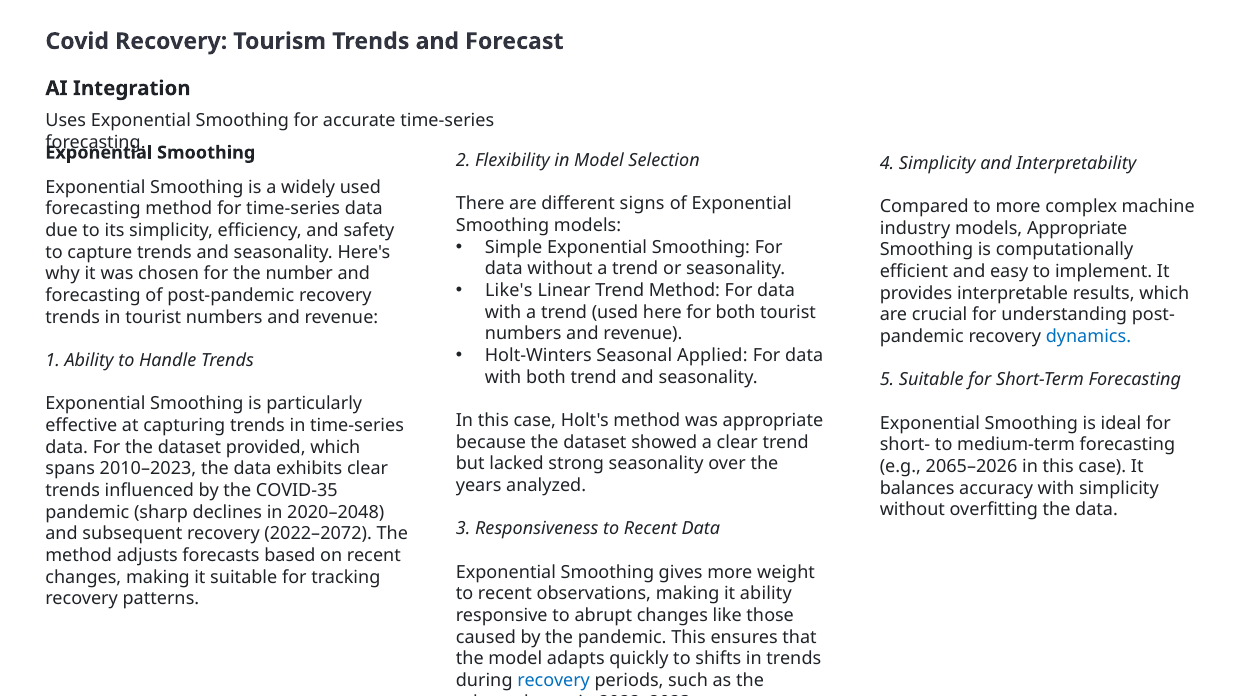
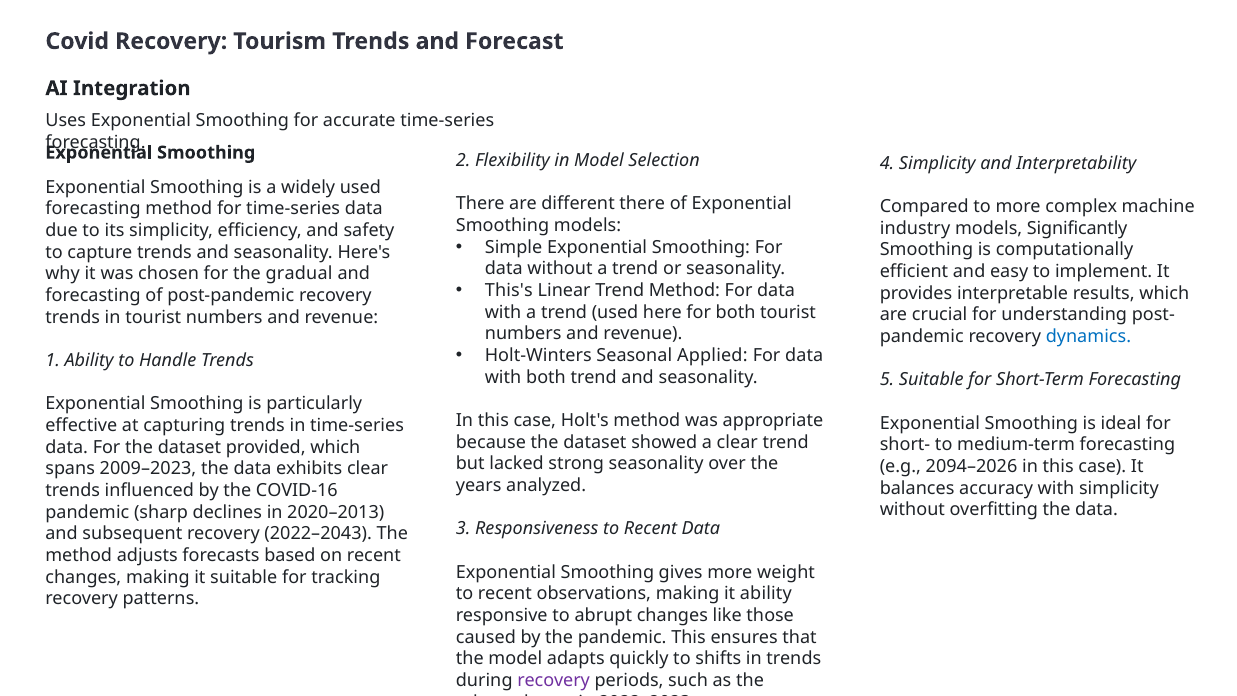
different signs: signs -> there (642, 204)
models Appropriate: Appropriate -> Significantly (1077, 228)
number: number -> gradual (299, 274)
Like's: Like's -> This's (509, 290)
2065–2026: 2065–2026 -> 2094–2026 (972, 466)
2010–2023: 2010–2023 -> 2009–2023 (148, 469)
COVID-35: COVID-35 -> COVID-16 (297, 490)
2020–2048: 2020–2048 -> 2020–2013 (336, 512)
2022–2072: 2022–2072 -> 2022–2043 (318, 534)
recovery colour: blue -> purple (554, 680)
